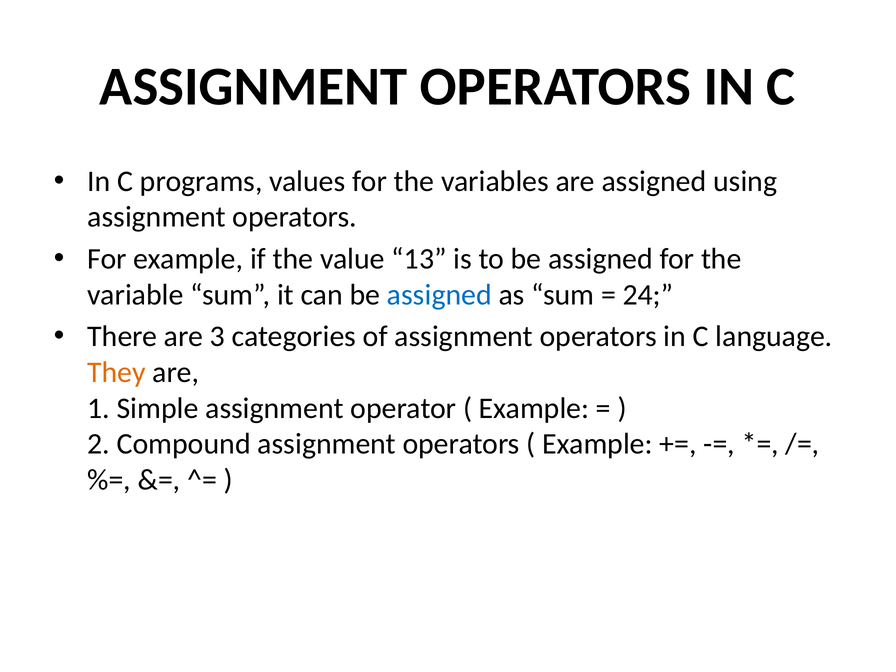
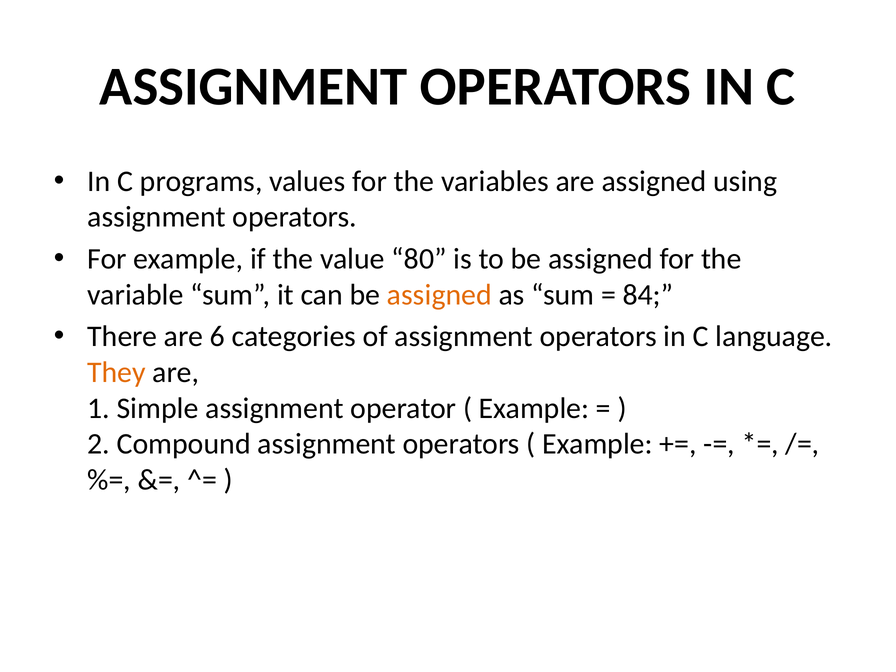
13: 13 -> 80 (419, 259)
assigned colour: blue -> orange (439, 295)
24: 24 -> 84 (648, 295)
3: 3 -> 6 (218, 337)
